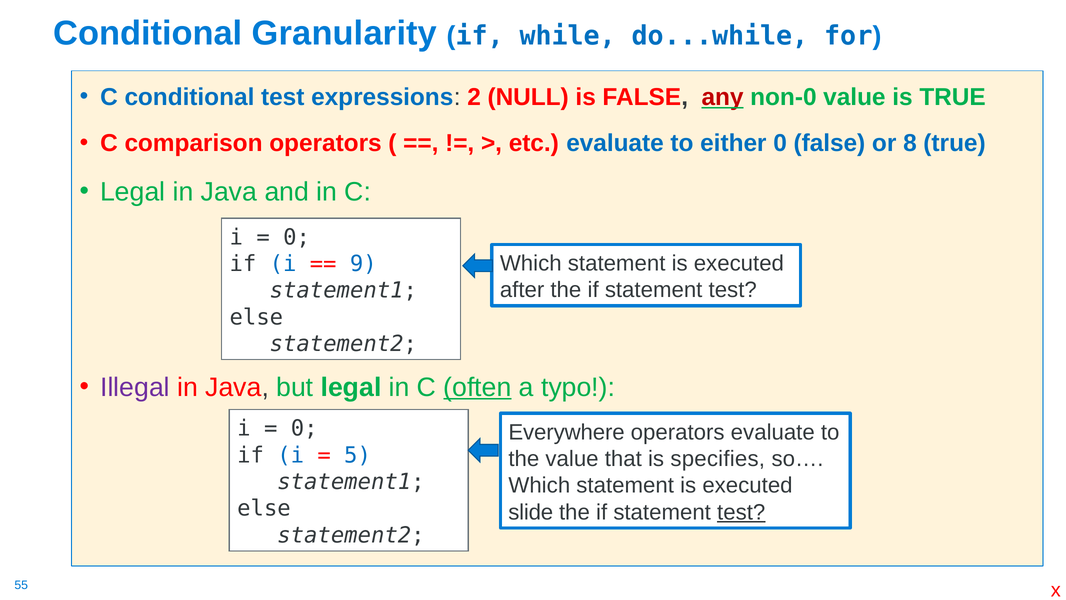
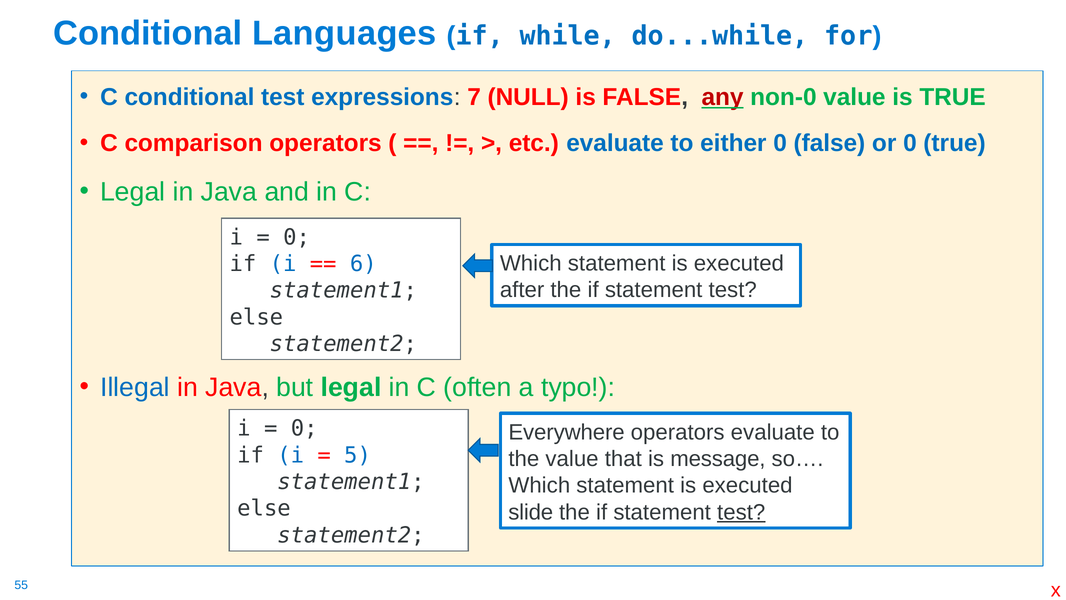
Granularity: Granularity -> Languages (344, 33)
2: 2 -> 7 (474, 97)
or 8: 8 -> 0 (910, 143)
9: 9 -> 6 (363, 264)
Illegal colour: purple -> blue (135, 387)
often underline: present -> none (477, 387)
specifies: specifies -> message (718, 459)
